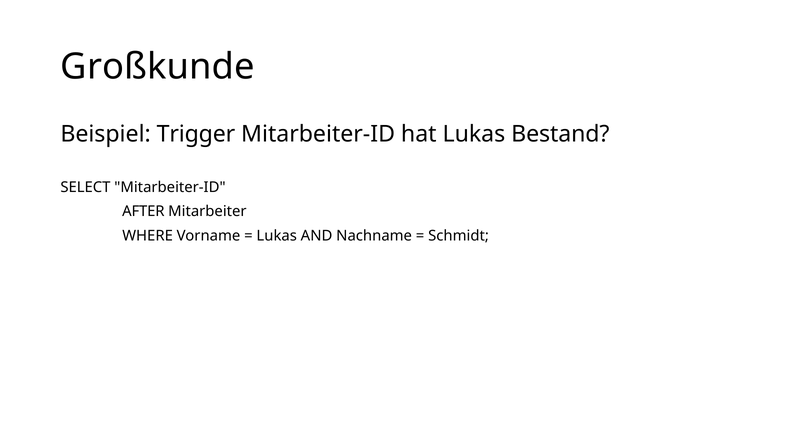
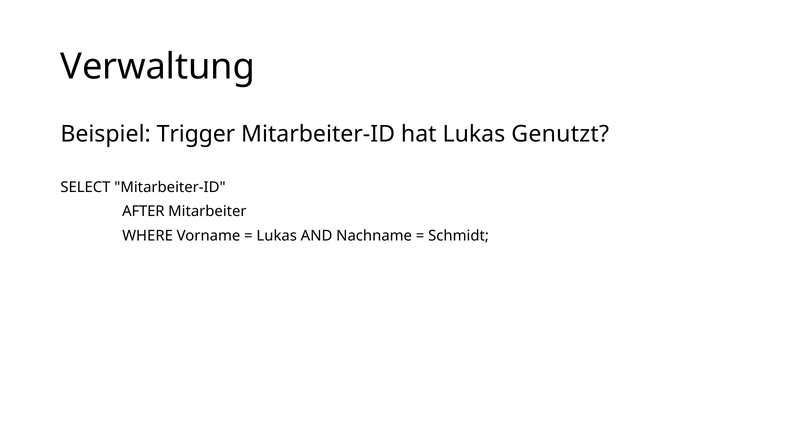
Großkunde: Großkunde -> Verwaltung (158, 67)
Bestand: Bestand -> Genutzt (560, 134)
